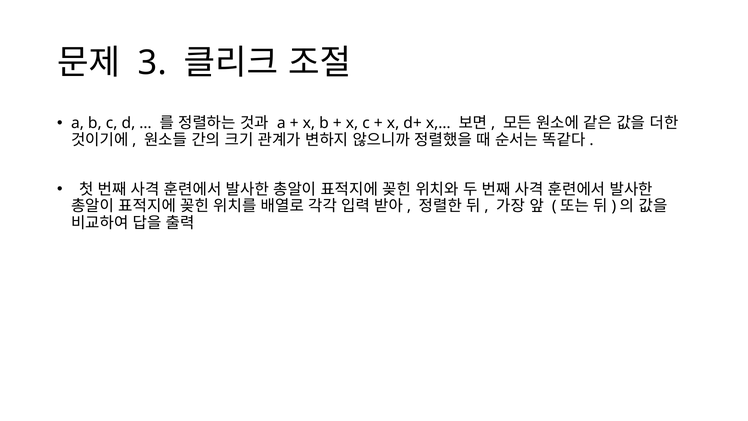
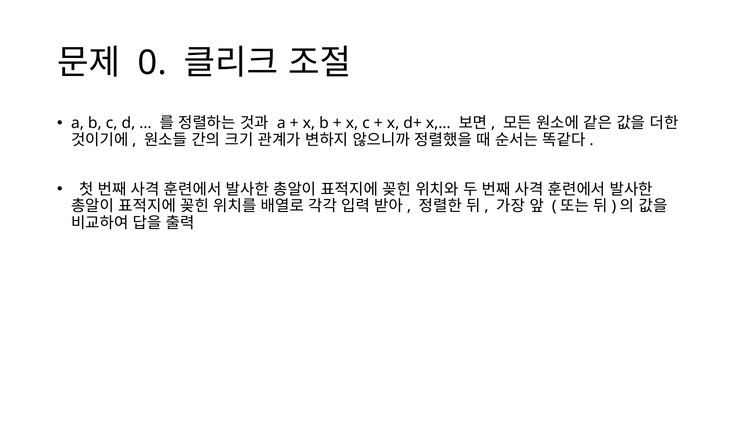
3: 3 -> 0 (152, 63)
